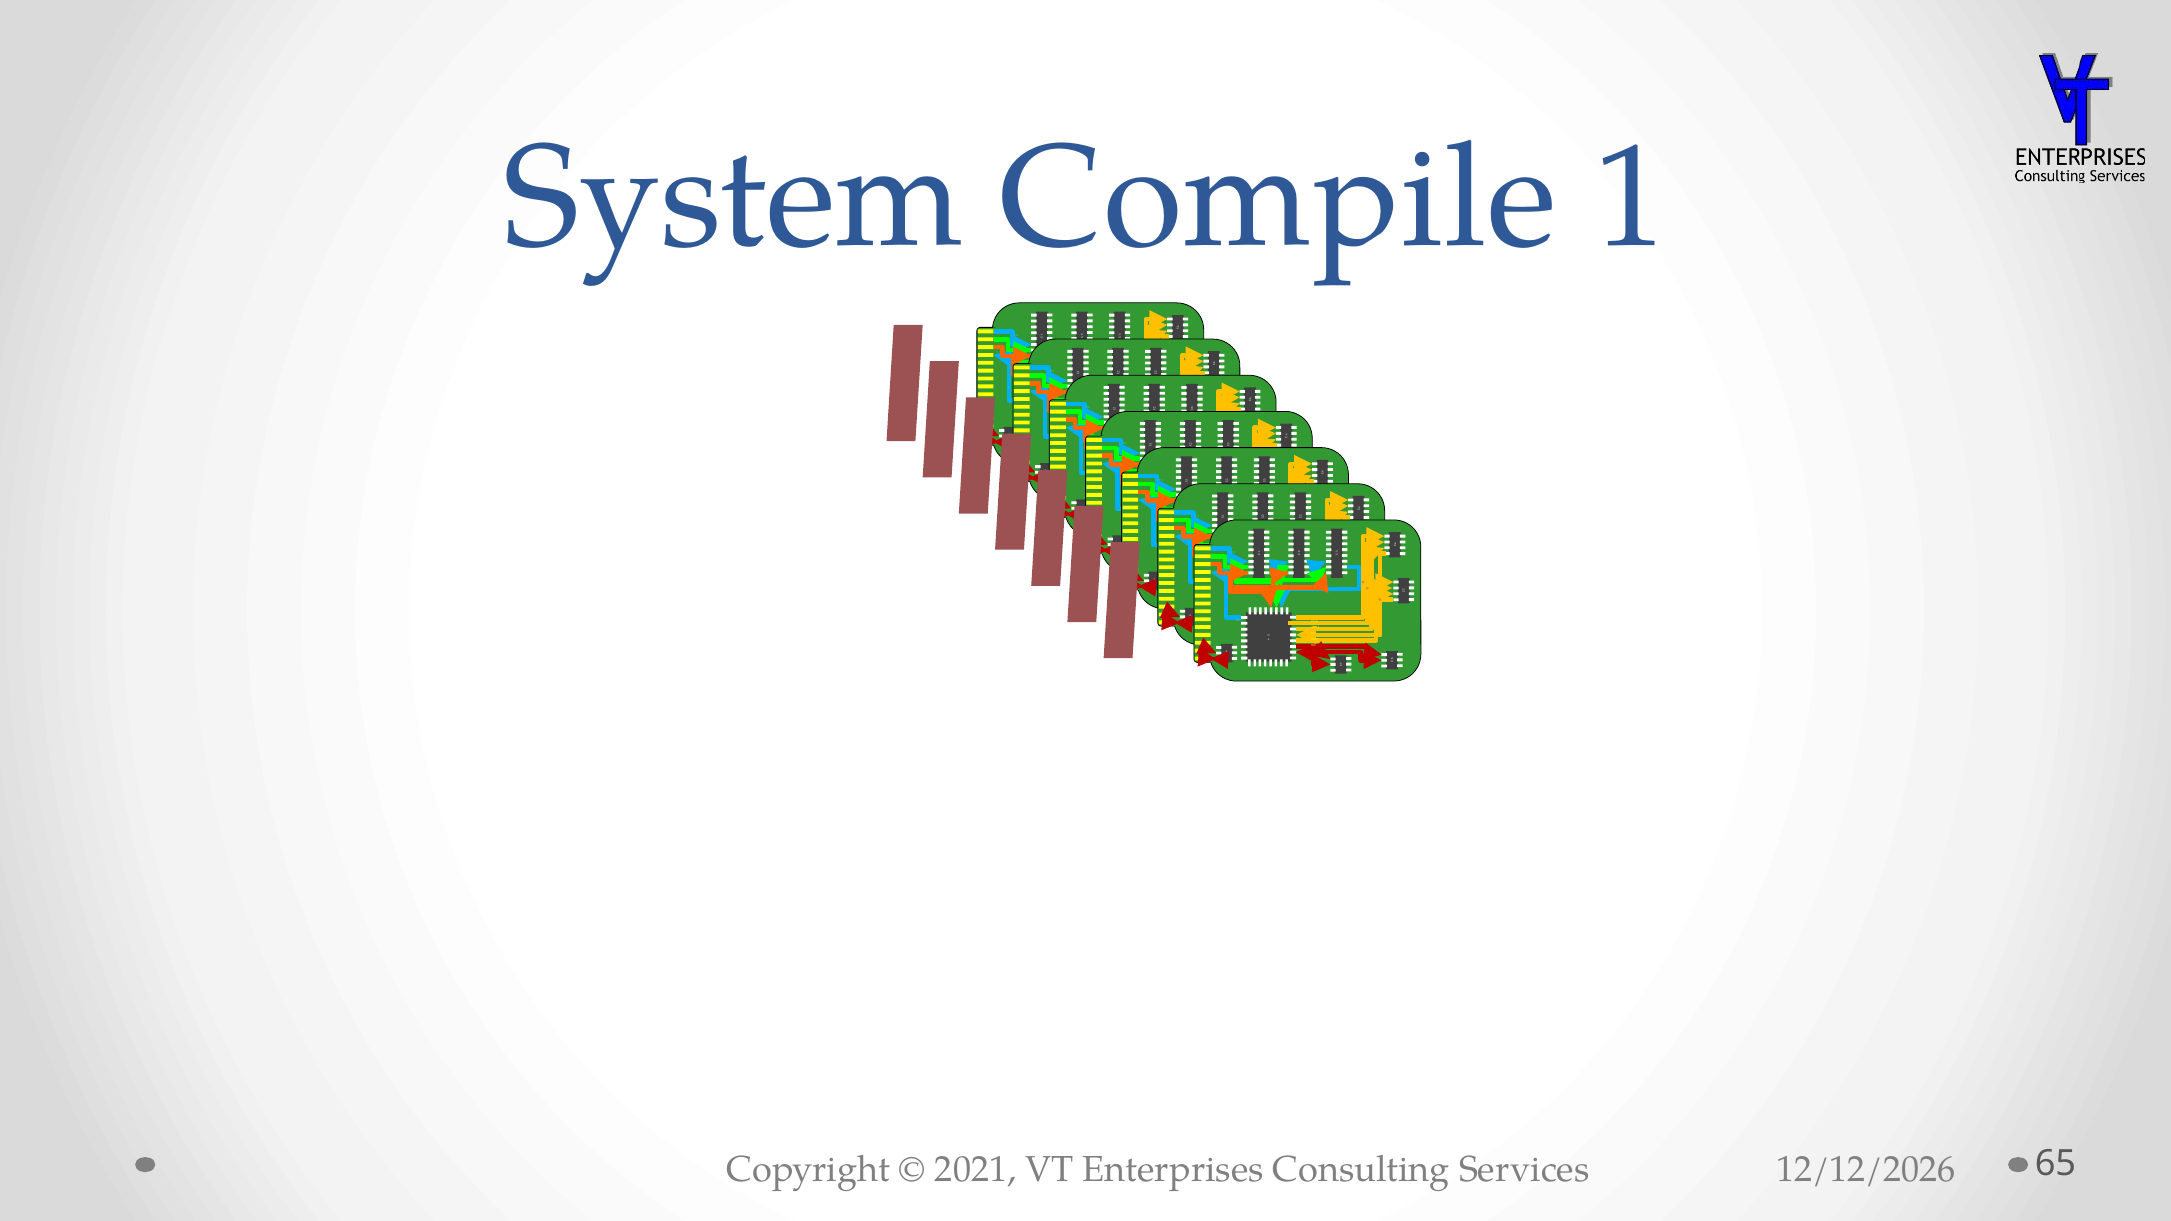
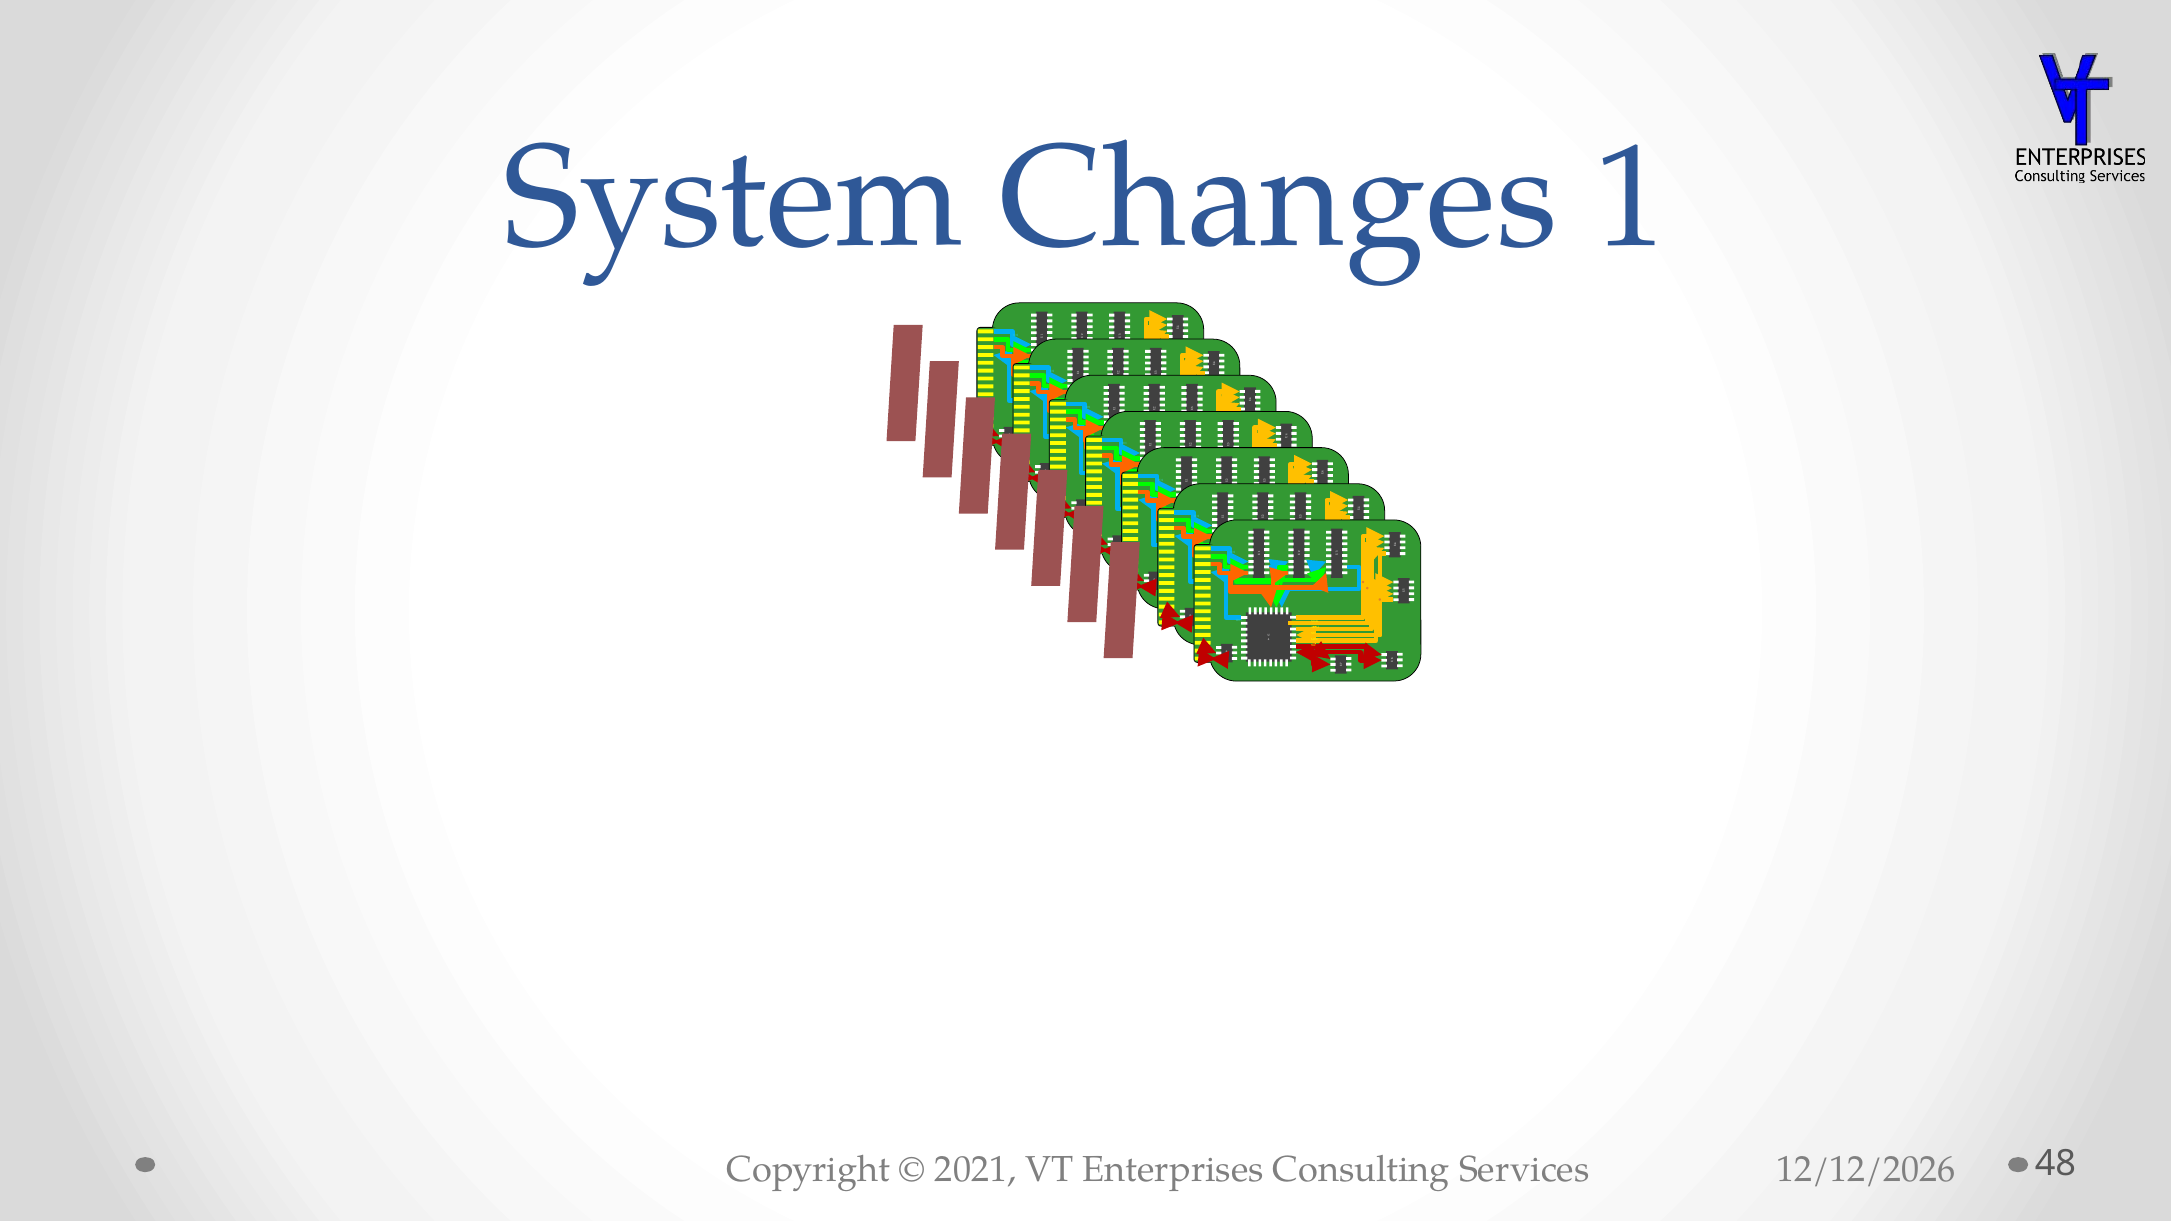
Compile: Compile -> Changes (1279, 197)
65: 65 -> 48 (2055, 1164)
